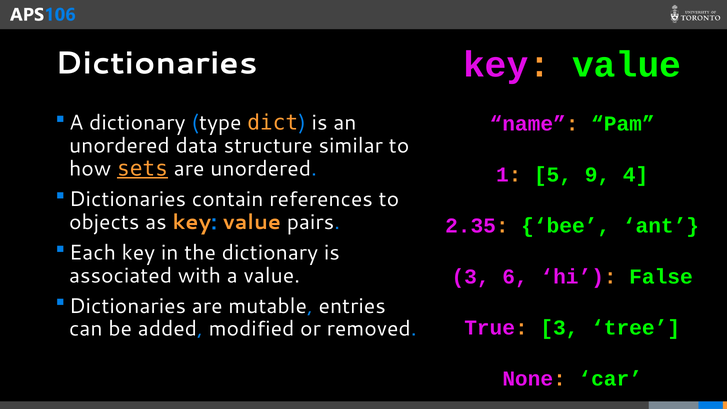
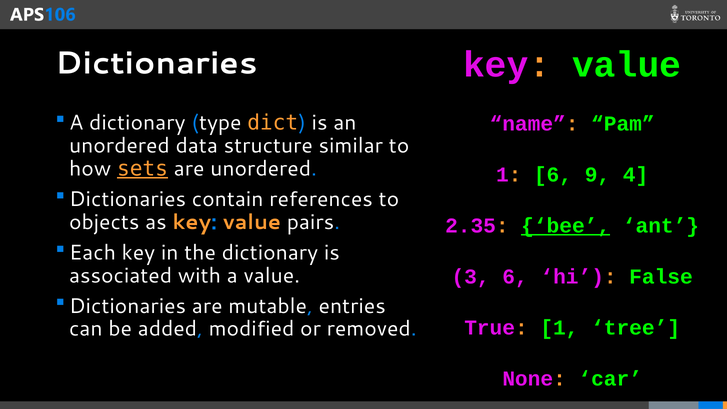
1 5: 5 -> 6 (553, 175)
bee underline: none -> present (566, 226)
True 3: 3 -> 1 (559, 328)
